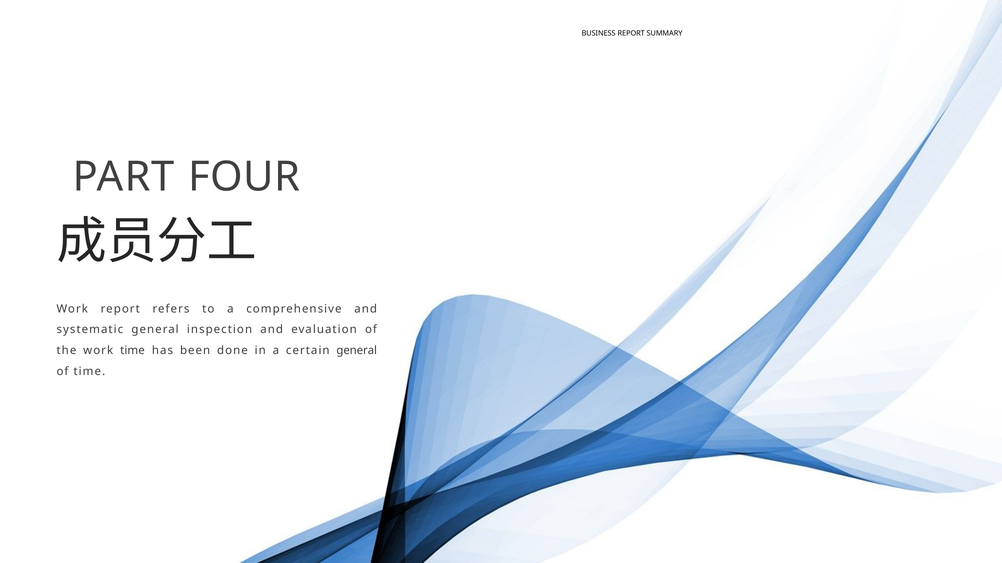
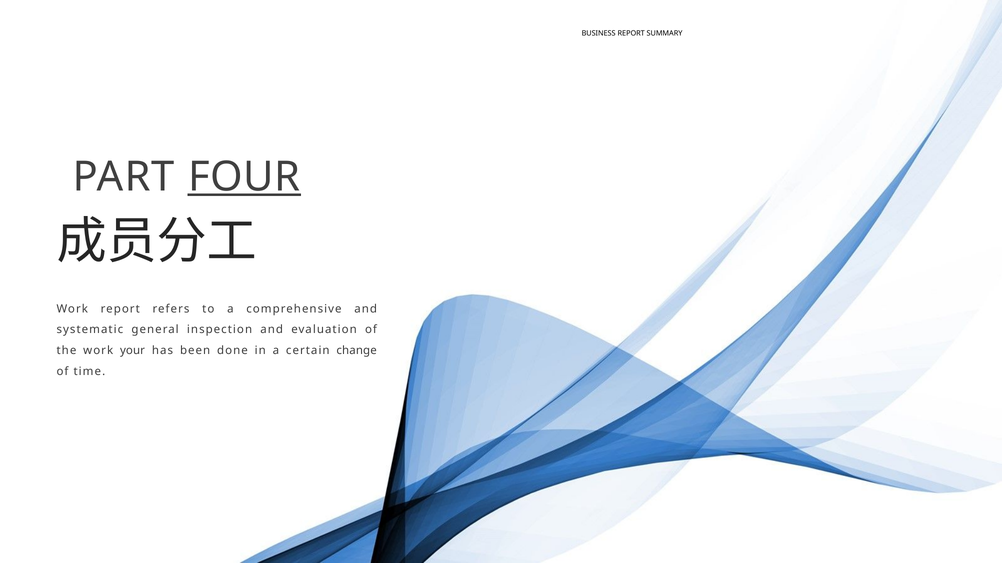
FOUR underline: none -> present (244, 177)
work time: time -> your (132, 351)
certain general: general -> change (357, 351)
